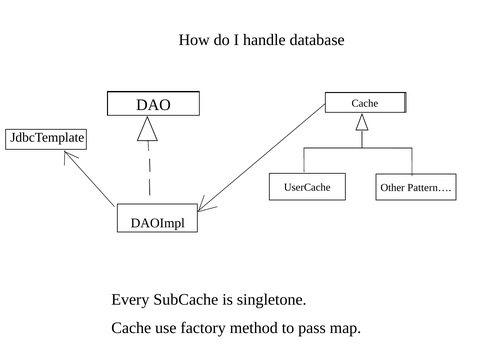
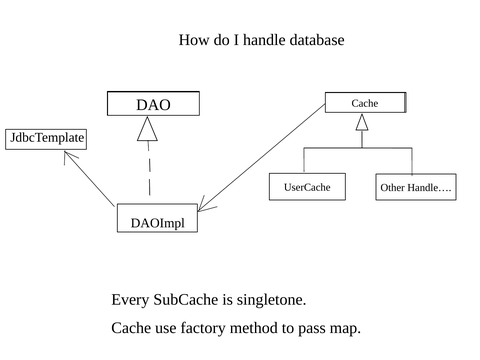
Pattern…: Pattern… -> Handle… (429, 188)
